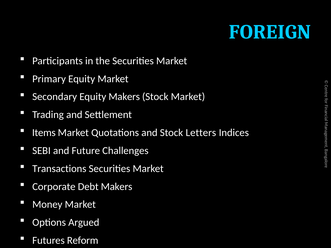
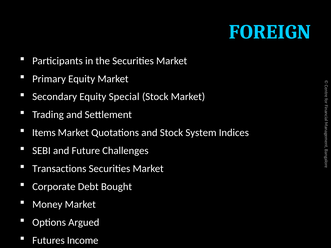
Equity Makers: Makers -> Special (124, 97)
Letters: Letters -> System (201, 133)
Debt Makers: Makers -> Bought (117, 187)
Reform: Reform -> Income (83, 241)
